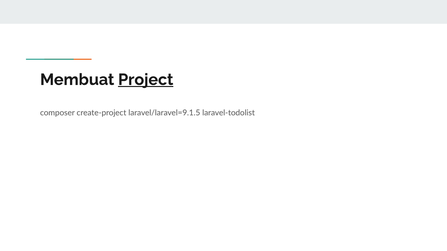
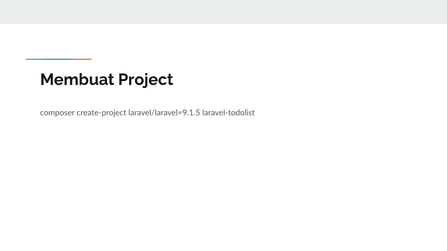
Project underline: present -> none (146, 80)
